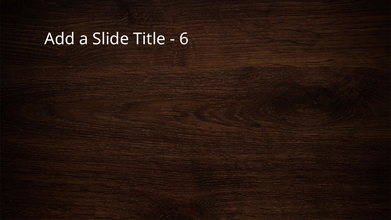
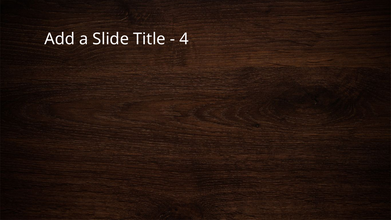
6: 6 -> 4 (184, 39)
